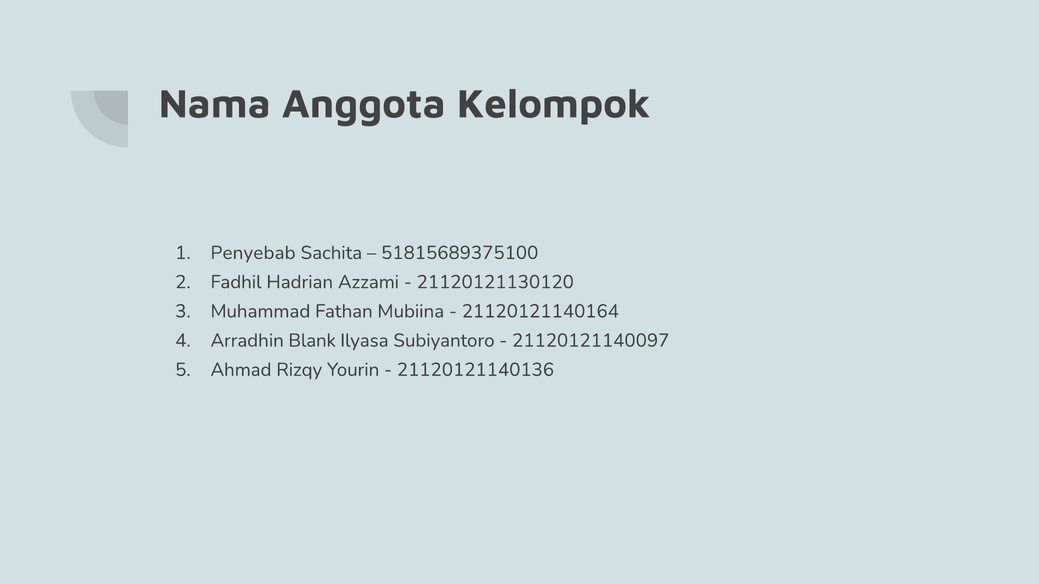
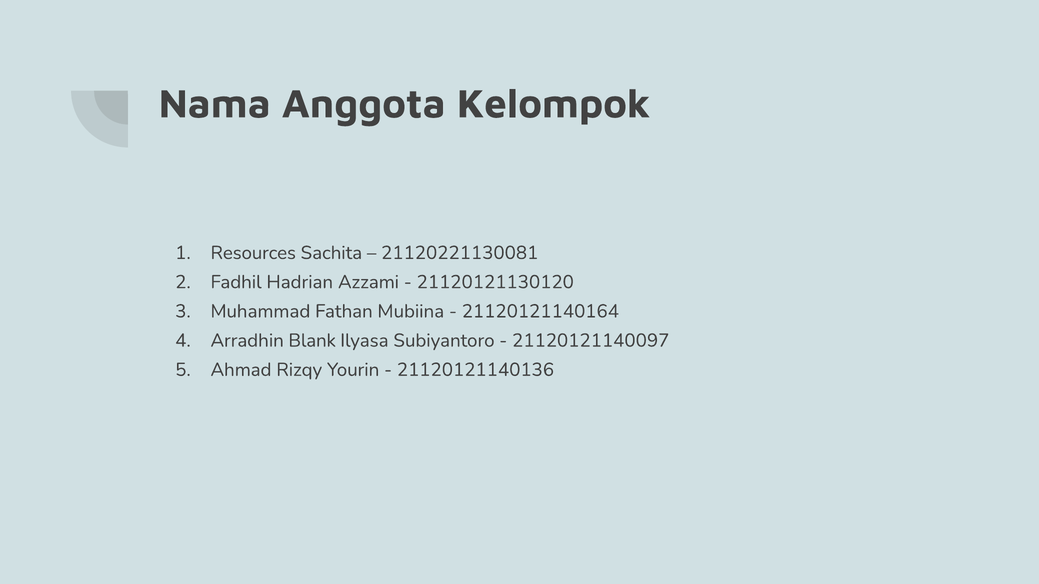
Penyebab: Penyebab -> Resources (253, 253)
51815689375100: 51815689375100 -> 21120221130081 (460, 253)
